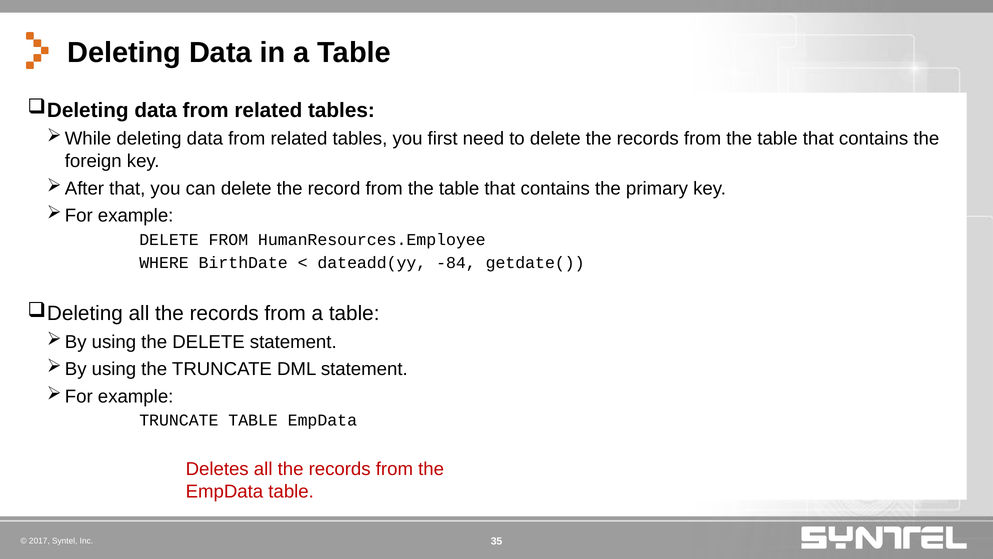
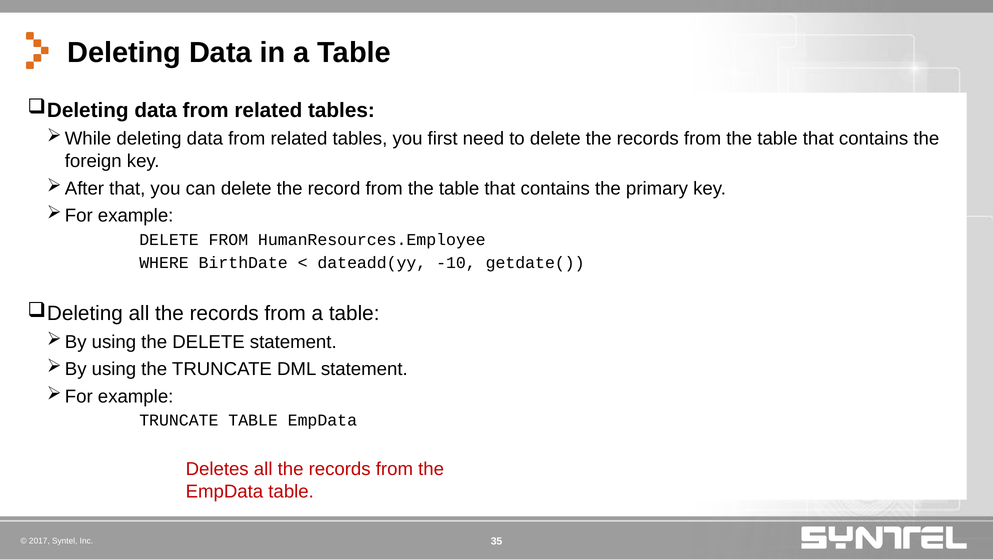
-84: -84 -> -10 (456, 262)
